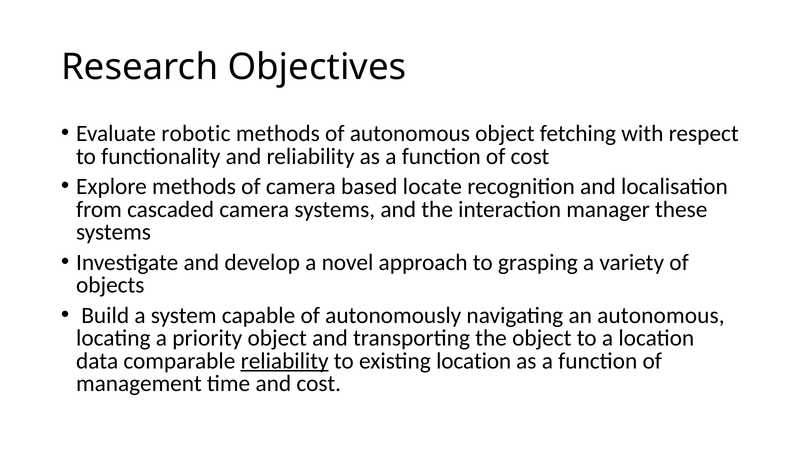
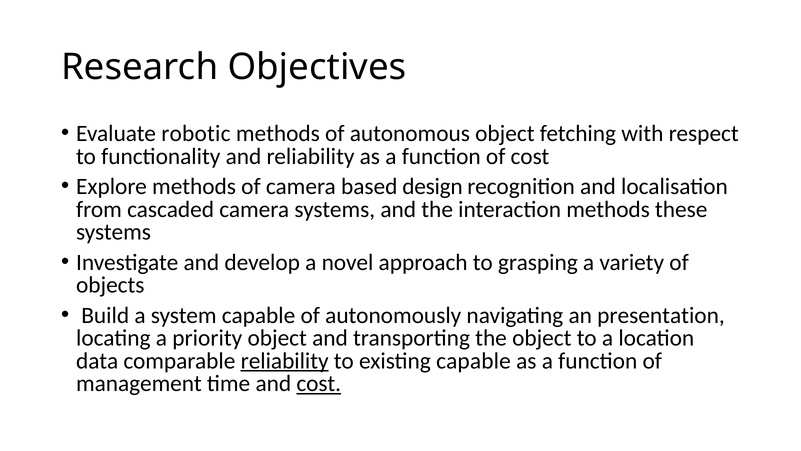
locate: locate -> design (433, 186)
interaction manager: manager -> methods (608, 209)
an autonomous: autonomous -> presentation (661, 315)
existing location: location -> capable (473, 360)
cost underline: none -> present (319, 383)
